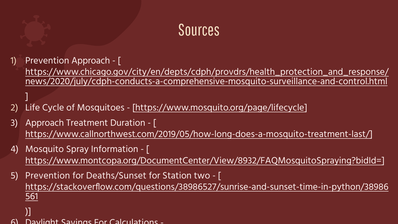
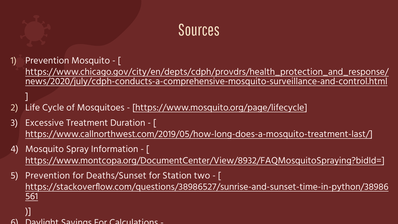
Prevention Approach: Approach -> Mosquito (91, 60)
Approach: Approach -> Excessive (45, 123)
